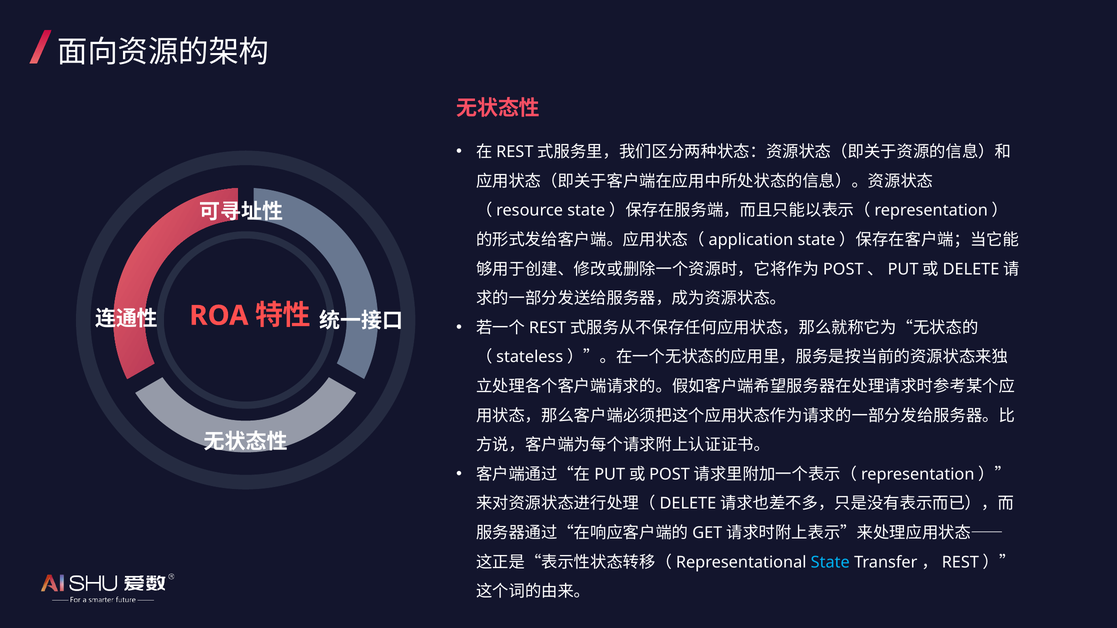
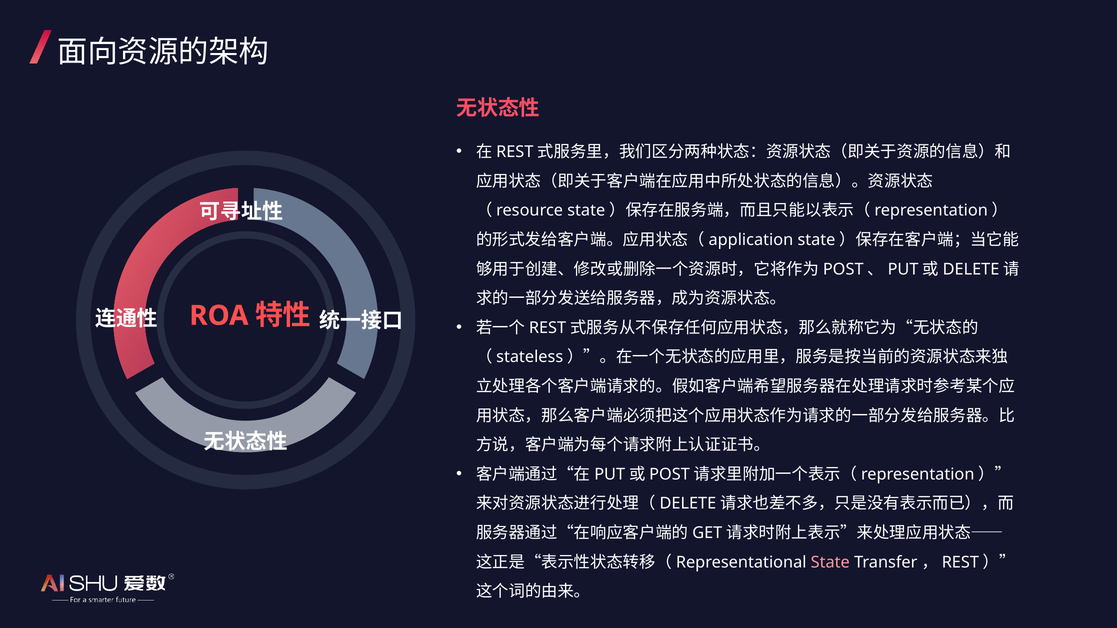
State colour: light blue -> pink (830, 563)
